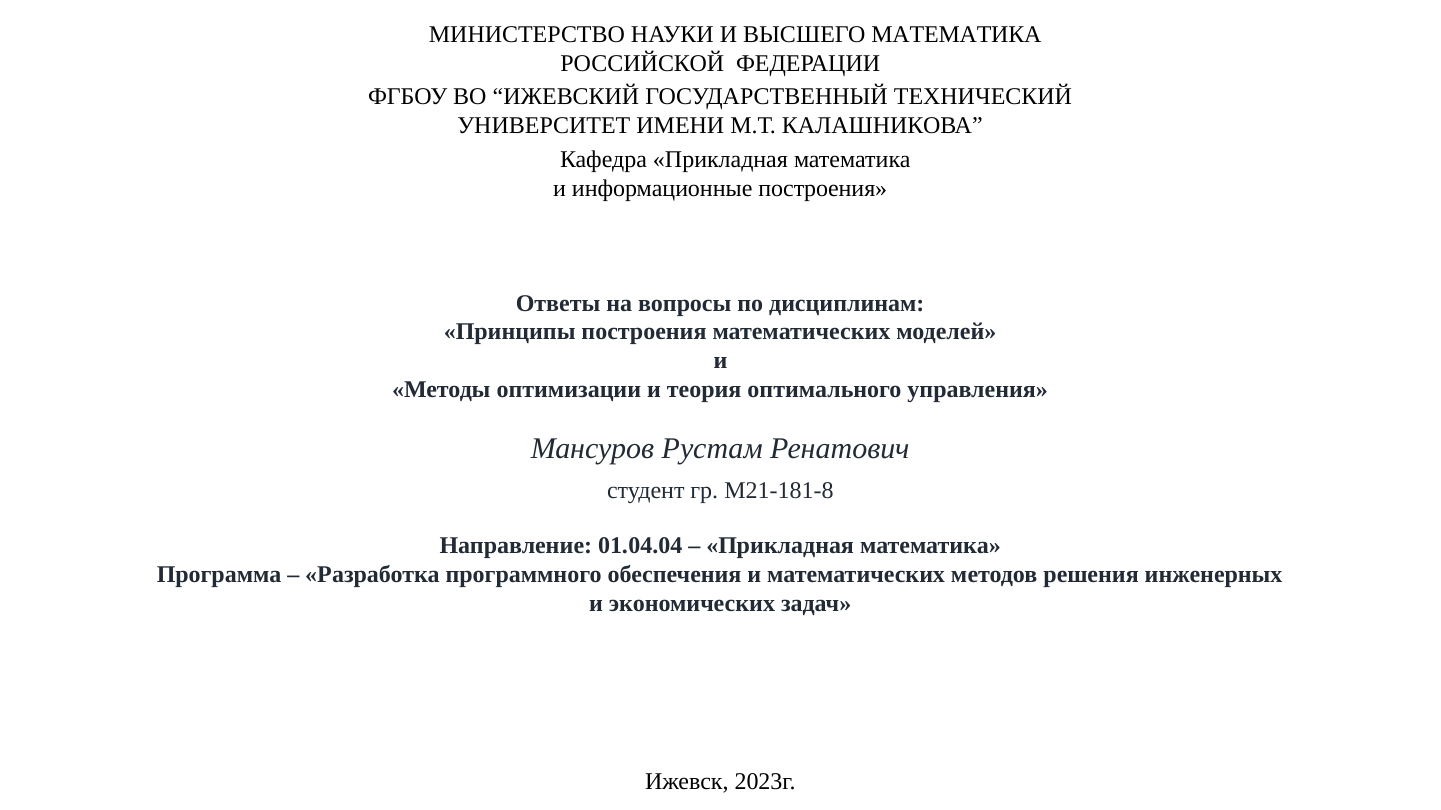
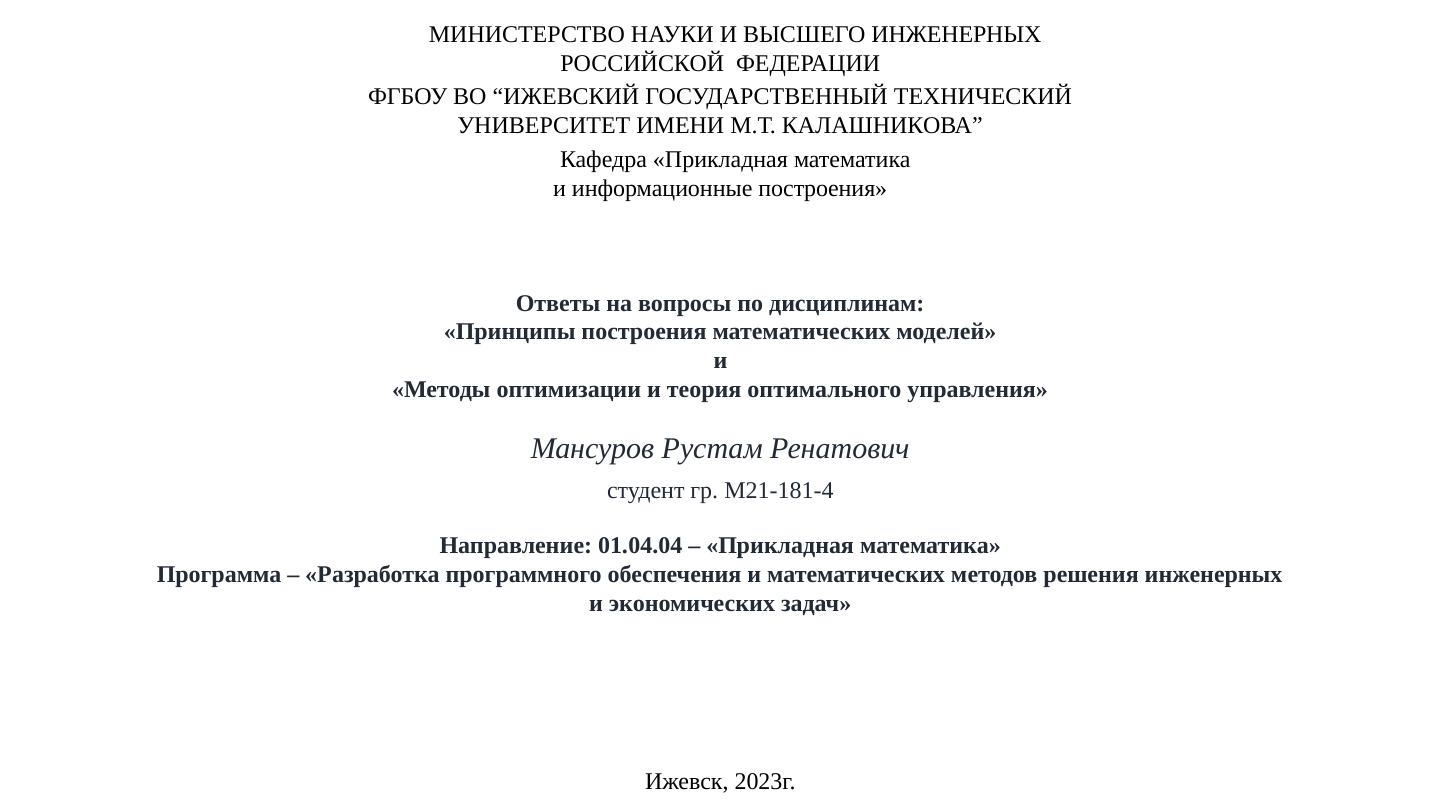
ВЫСШЕГО МАТЕМАТИКА: МАТЕМАТИКА -> ИНЖЕНЕРНЫХ (956, 35)
М21-181-8: М21-181-8 -> М21-181-4 (779, 491)
